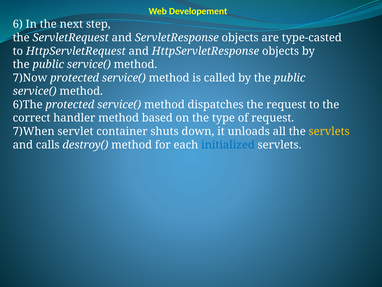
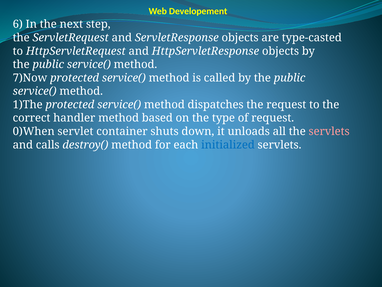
6)The: 6)The -> 1)The (28, 104)
7)When: 7)When -> 0)When (34, 131)
servlets colour: yellow -> pink (329, 131)
